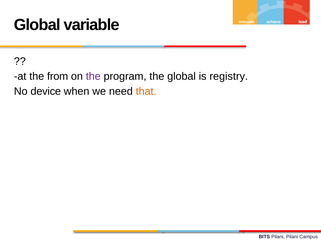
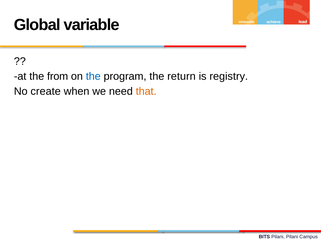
the colour: purple -> blue (93, 76)
the global: global -> return (181, 76)
device: device -> create (46, 91)
